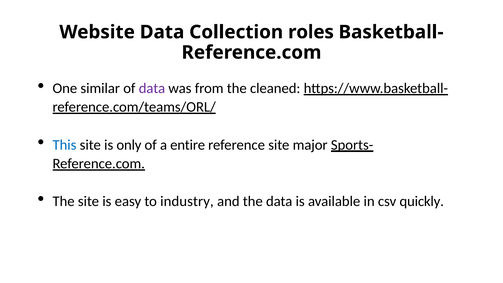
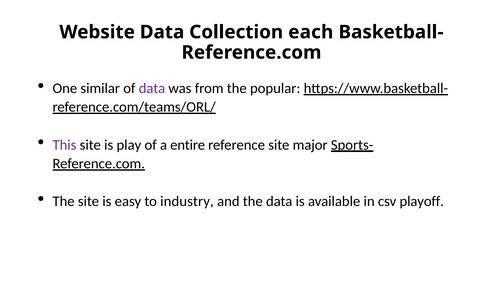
roles: roles -> each (311, 32)
cleaned: cleaned -> popular (275, 88)
This colour: blue -> purple (64, 145)
only: only -> play (129, 145)
quickly: quickly -> playoff (422, 201)
